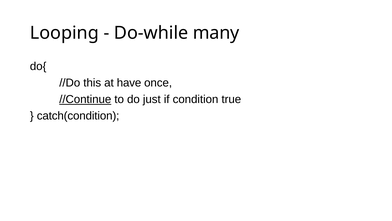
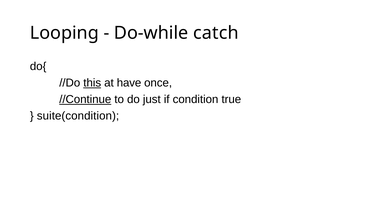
many: many -> catch (216, 33)
this underline: none -> present (92, 83)
catch(condition: catch(condition -> suite(condition (78, 116)
